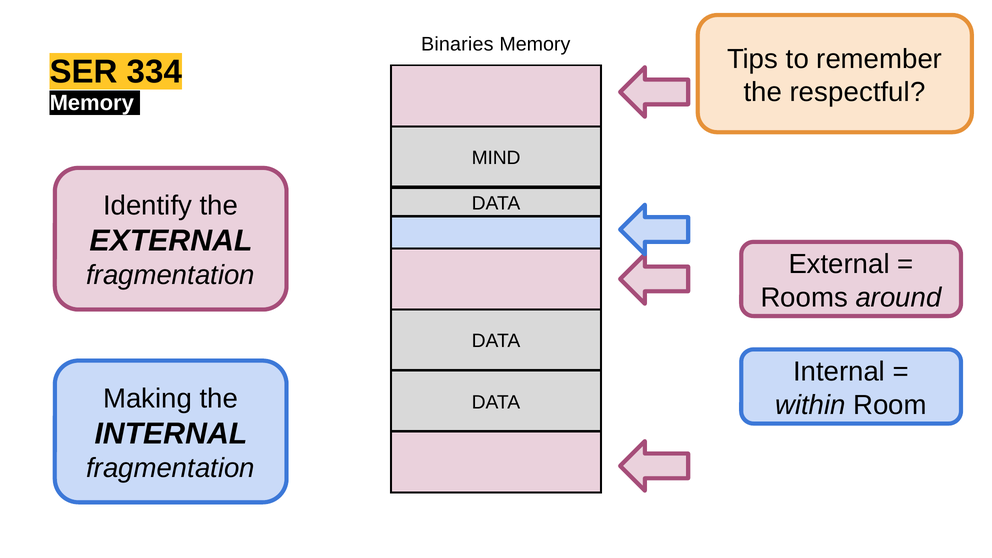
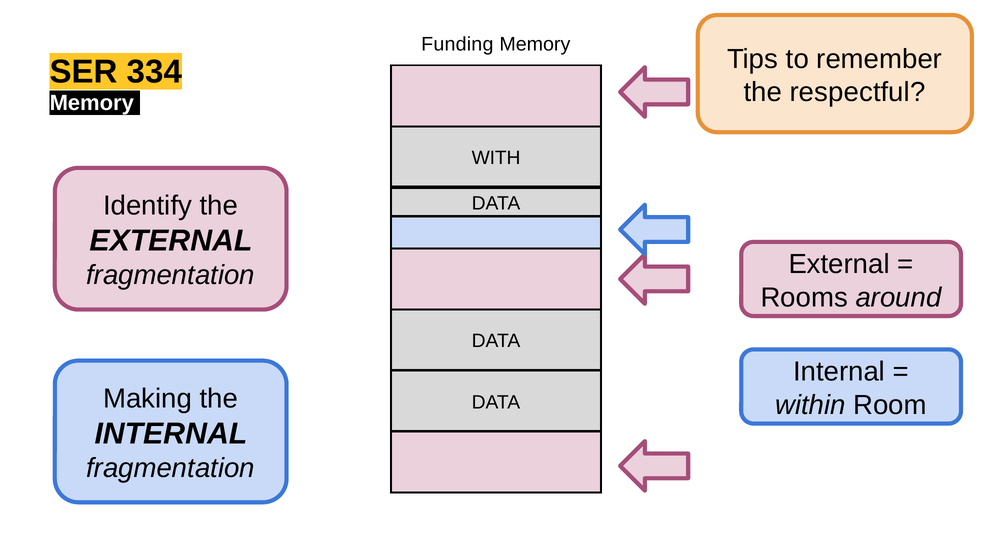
Binaries: Binaries -> Funding (457, 44)
MIND: MIND -> WITH (496, 158)
